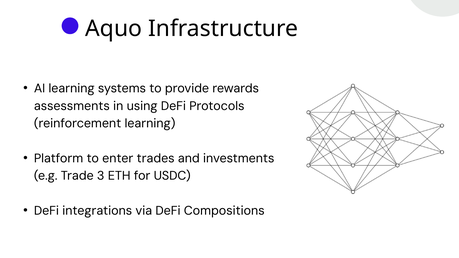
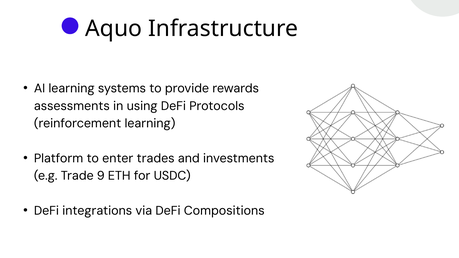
3: 3 -> 9 (101, 176)
